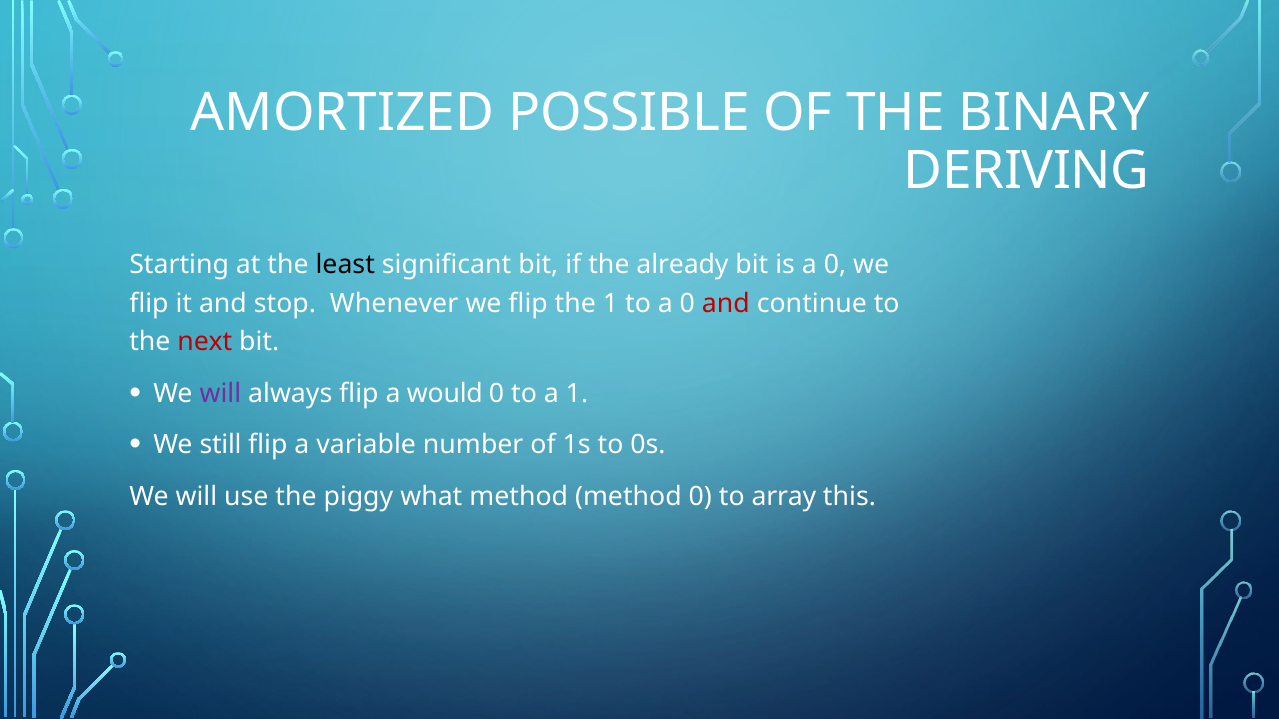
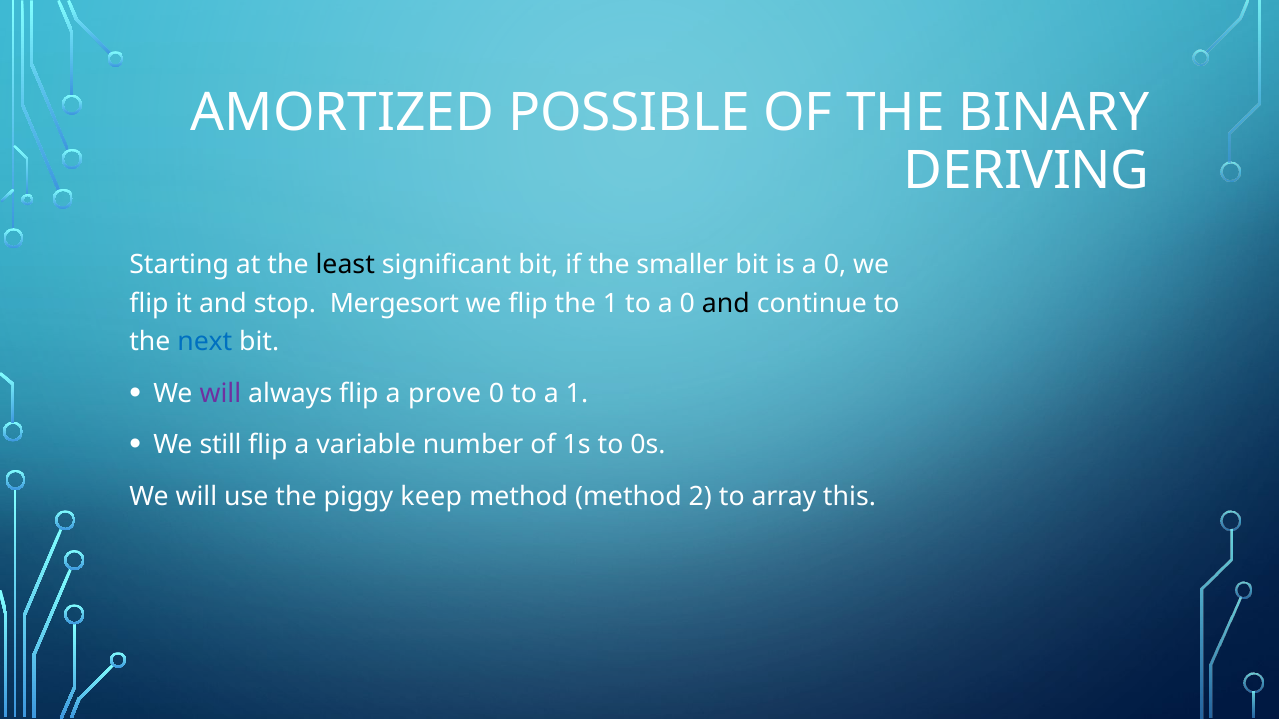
already: already -> smaller (682, 265)
Whenever: Whenever -> Mergesort (394, 303)
and colour: red -> black (726, 303)
next colour: red -> blue (205, 342)
would: would -> prove (445, 394)
what: what -> keep (431, 497)
method 0: 0 -> 2 (700, 497)
